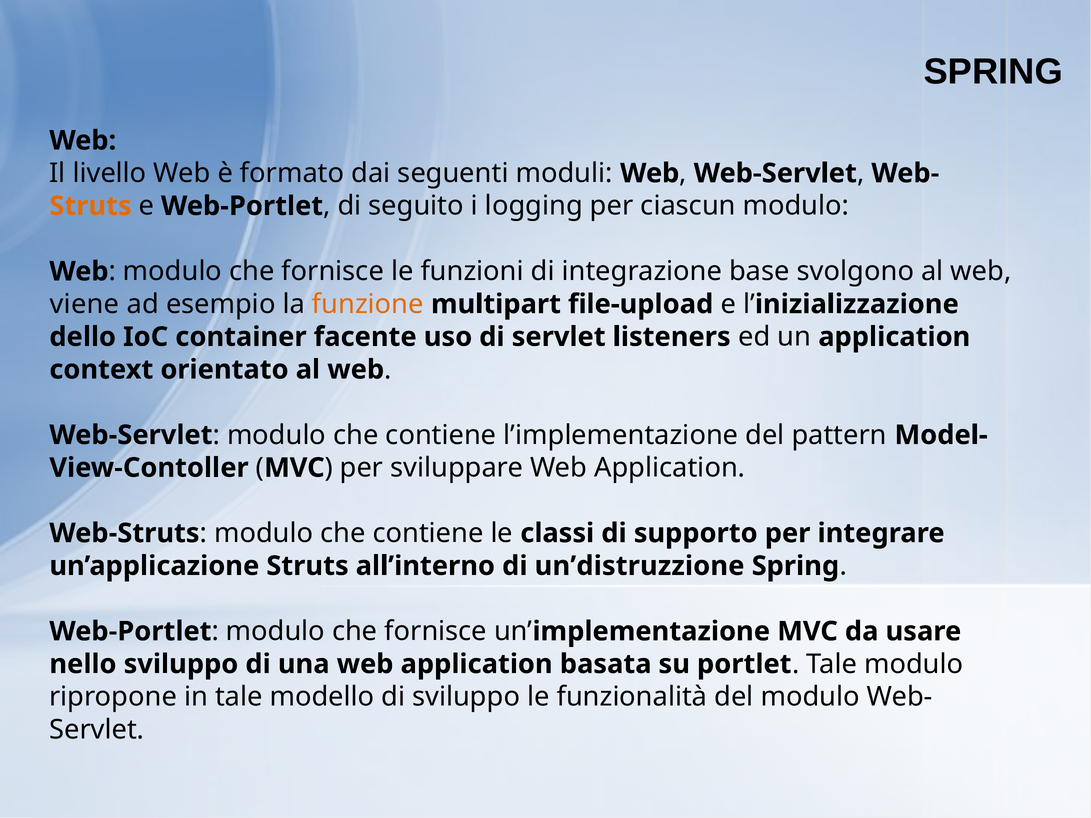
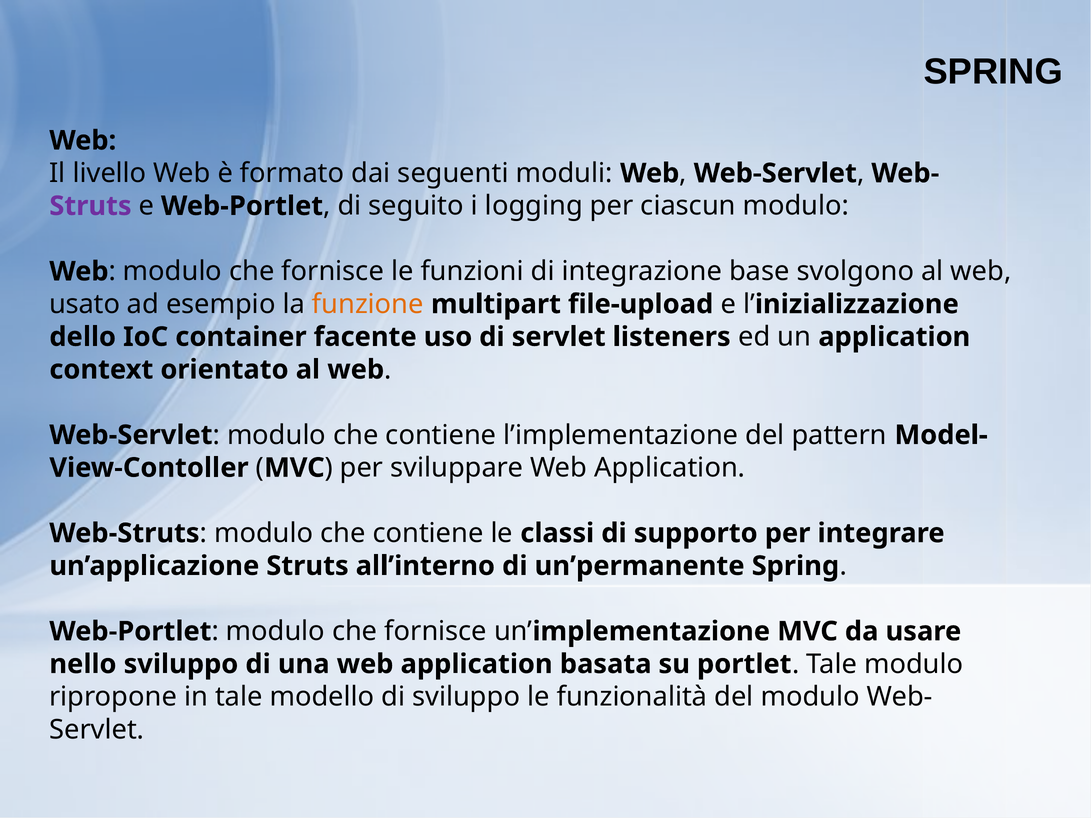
Struts colour: orange -> purple (90, 206)
viene: viene -> usato (85, 304)
un’distruzzione: un’distruzzione -> un’permanente (640, 566)
